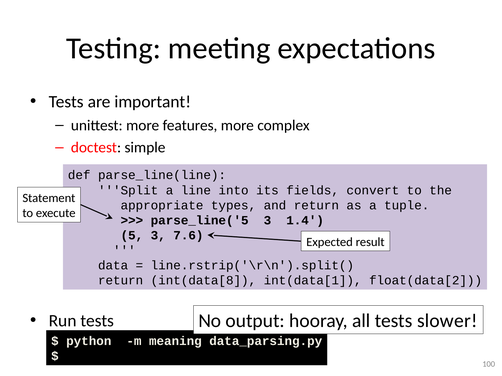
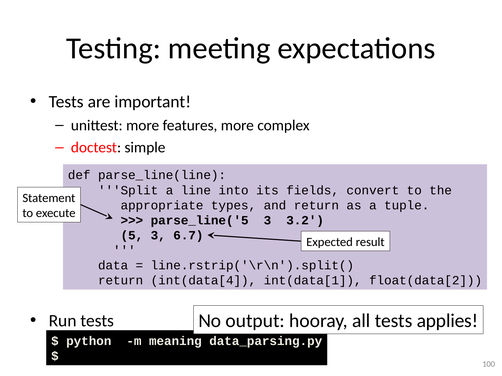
1.4: 1.4 -> 3.2 (305, 221)
7.6: 7.6 -> 6.7 (188, 236)
int(data[8: int(data[8 -> int(data[4 (203, 281)
slower: slower -> applies (447, 321)
